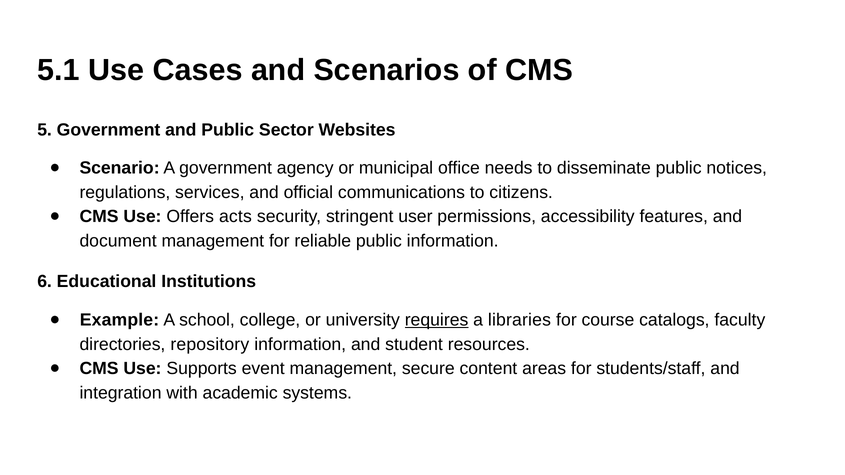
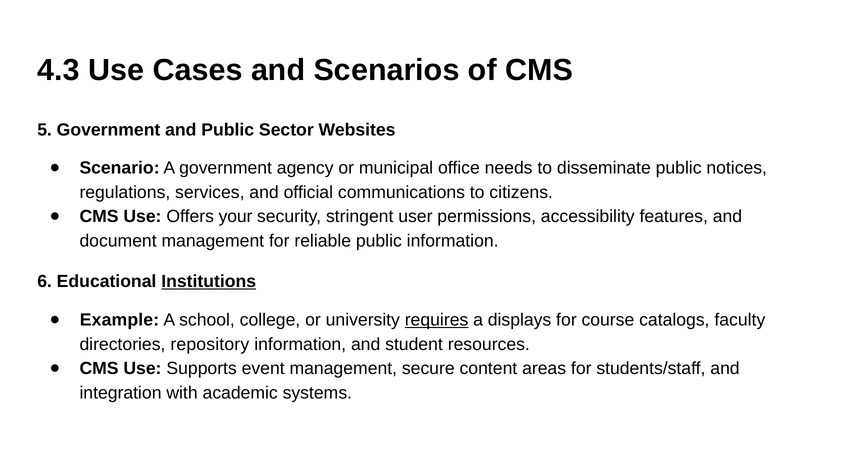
5.1: 5.1 -> 4.3 (58, 70)
acts: acts -> your (236, 217)
Institutions underline: none -> present (209, 282)
libraries: libraries -> displays (520, 320)
